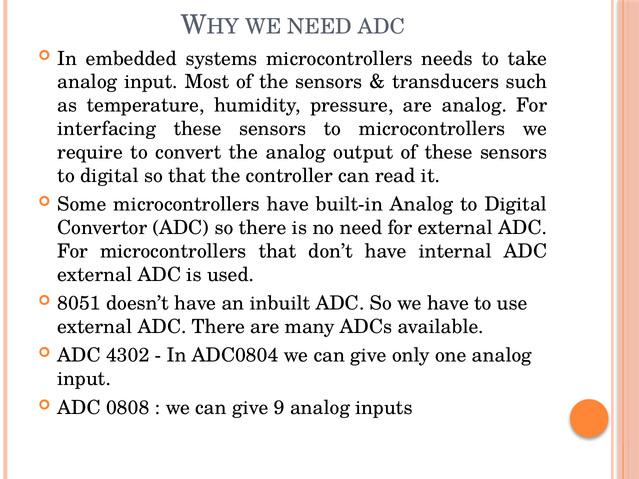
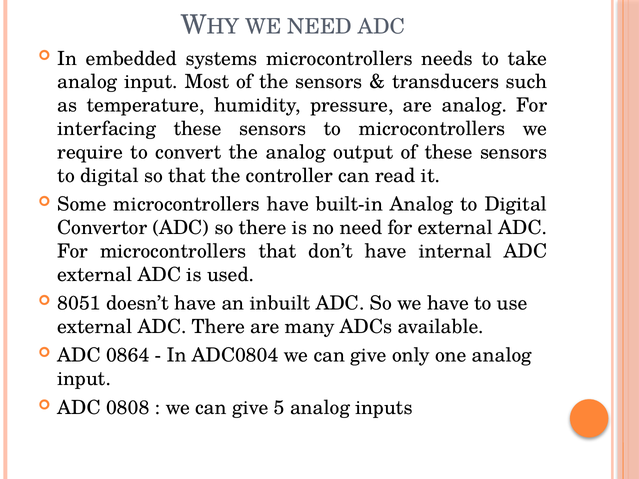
4302: 4302 -> 0864 (128, 356)
9: 9 -> 5 (279, 408)
